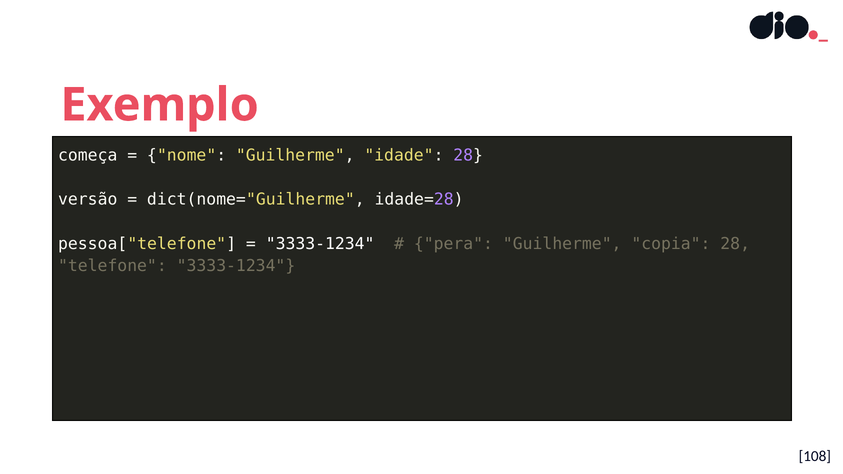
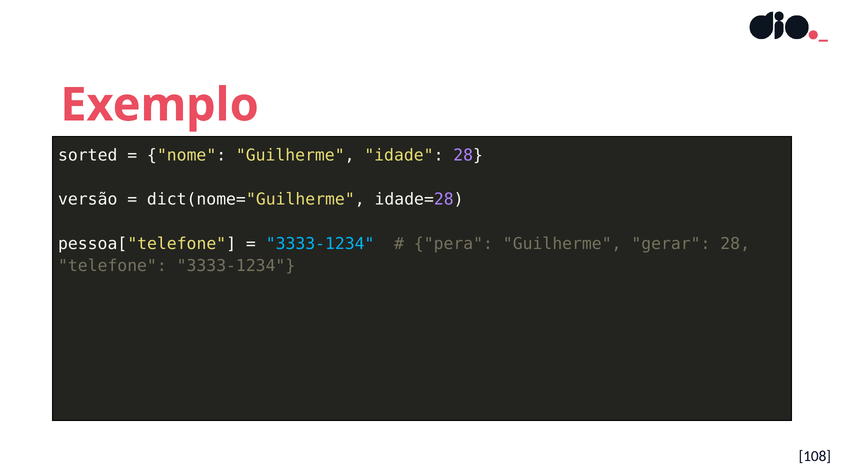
começa: começa -> sorted (88, 155)
3333-1234 colour: white -> light blue (320, 244)
copia: copia -> gerar (671, 244)
